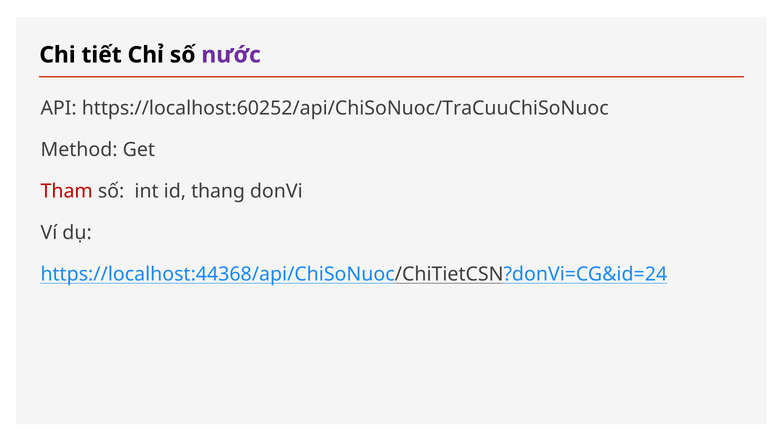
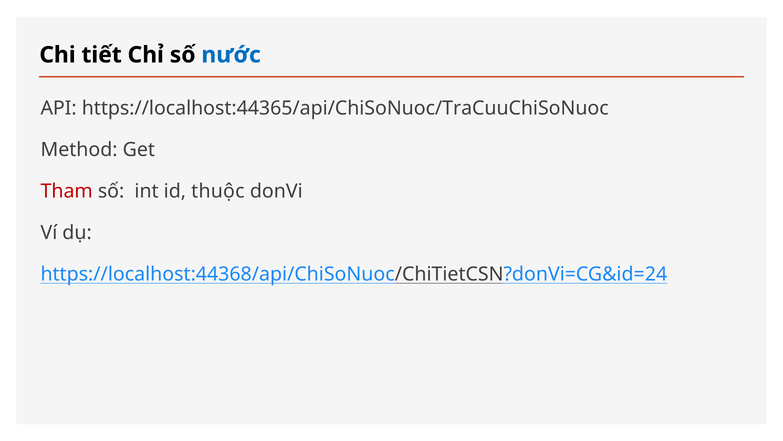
nước colour: purple -> blue (231, 55)
https://localhost:60252/api/ChiSoNuoc/TraCuuChiSoNuoc: https://localhost:60252/api/ChiSoNuoc/TraCuuChiSoNuoc -> https://localhost:44365/api/ChiSoNuoc/TraCuuChiSoNuoc (345, 108)
thang: thang -> thuộc (218, 191)
